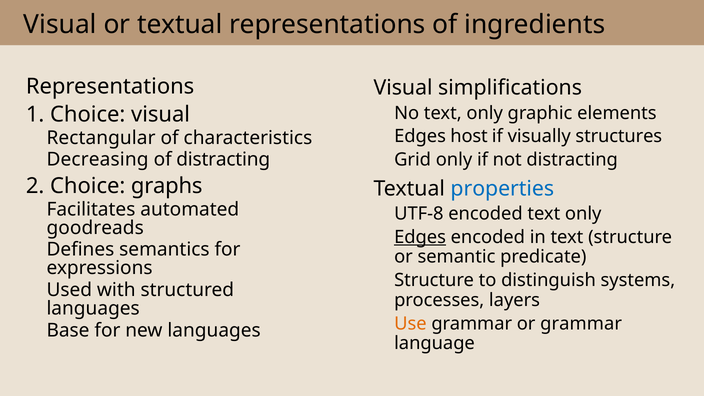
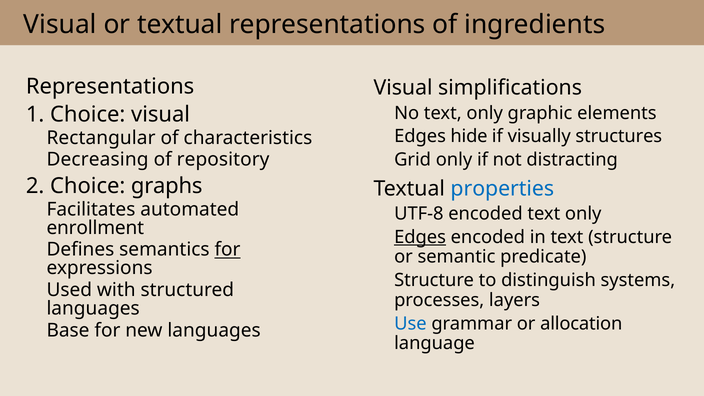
host: host -> hide (469, 136)
of distracting: distracting -> repository (223, 160)
goodreads: goodreads -> enrollment (95, 228)
for underline: none -> present (228, 250)
Use colour: orange -> blue (410, 324)
or grammar: grammar -> allocation (581, 324)
